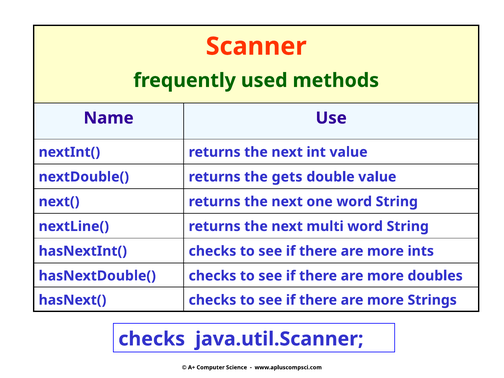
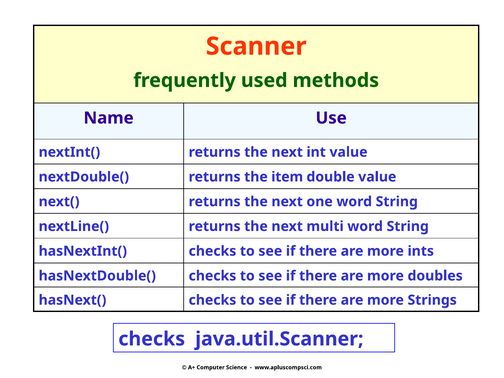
gets: gets -> item (287, 177)
